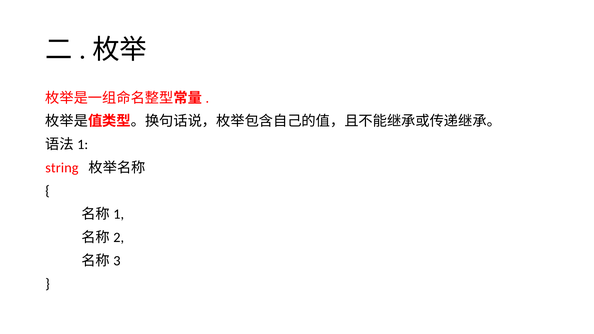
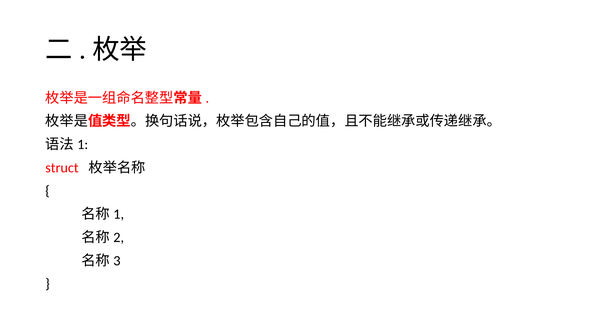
string: string -> struct (62, 168)
